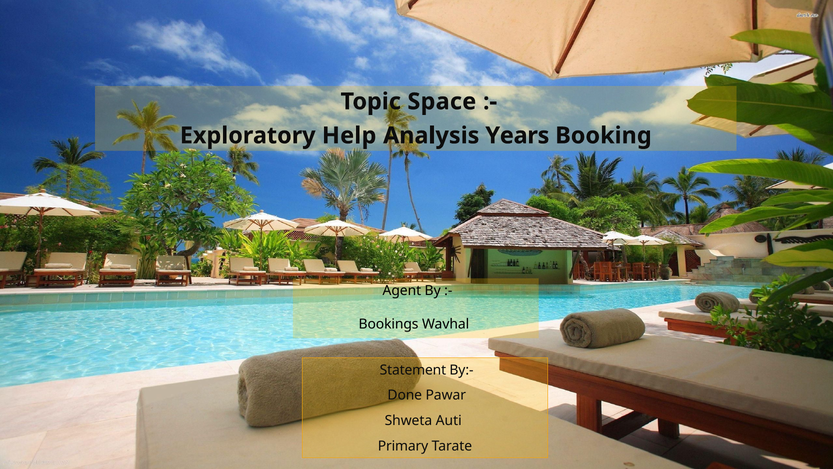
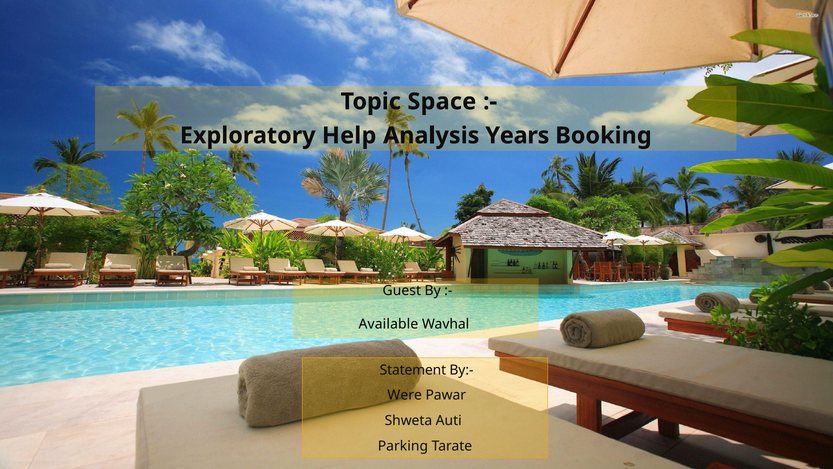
Agent: Agent -> Guest (402, 291)
Bookings: Bookings -> Available (388, 324)
Done: Done -> Were (405, 395)
Primary: Primary -> Parking (403, 446)
